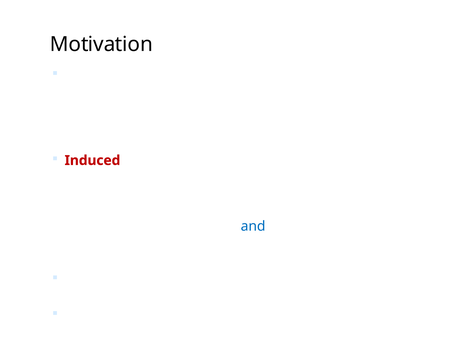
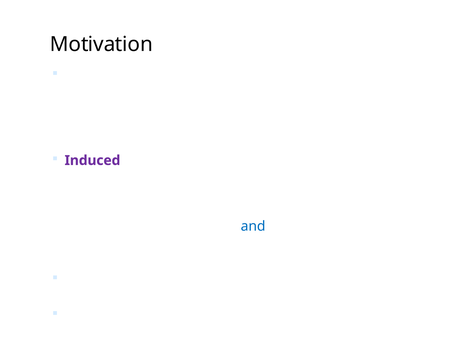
Induced colour: red -> purple (92, 160)
